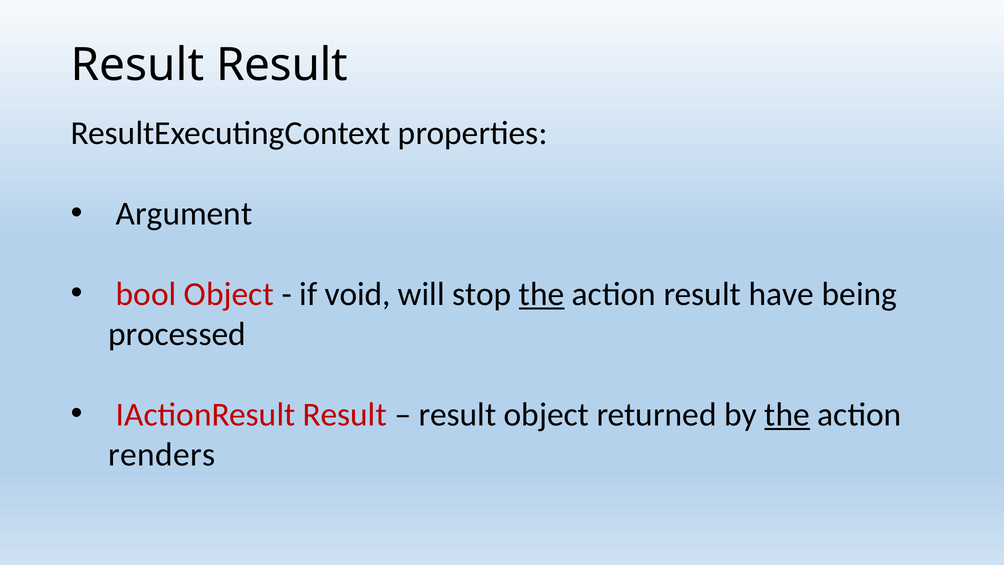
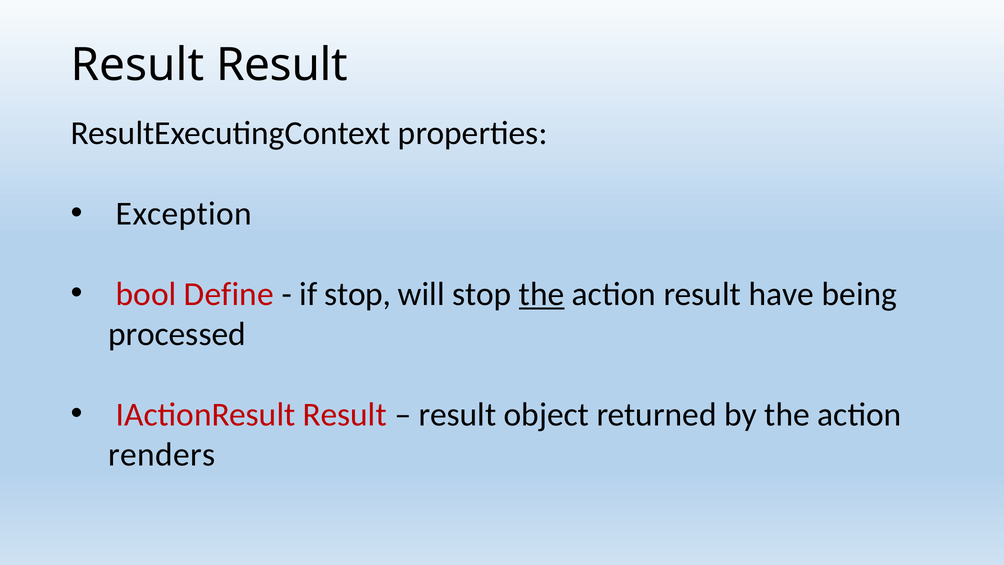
Argument: Argument -> Exception (184, 214)
bool Object: Object -> Define (229, 294)
if void: void -> stop (358, 294)
the underline: present -> none (787, 414)
